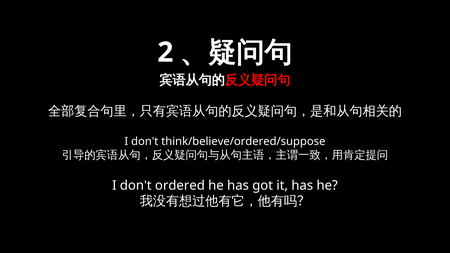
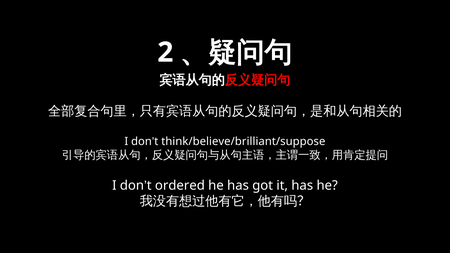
think/believe/ordered/suppose: think/believe/ordered/suppose -> think/believe/brilliant/suppose (243, 142)
